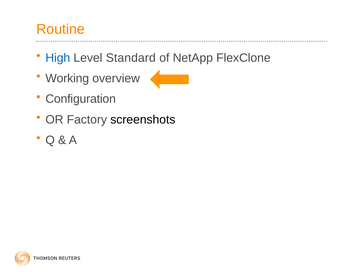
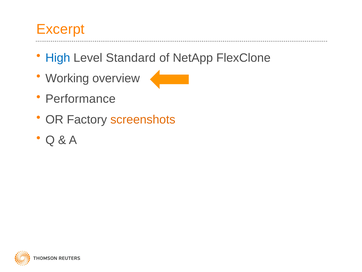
Routine: Routine -> Excerpt (60, 29)
Configuration: Configuration -> Performance (81, 99)
screenshots colour: black -> orange (143, 119)
